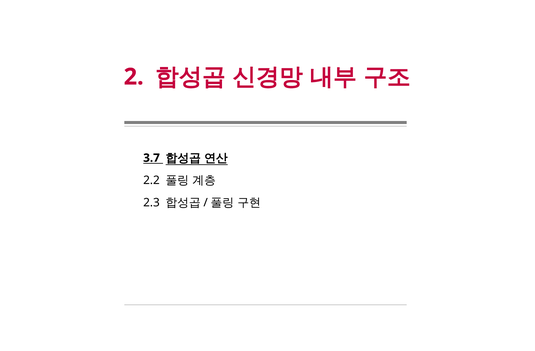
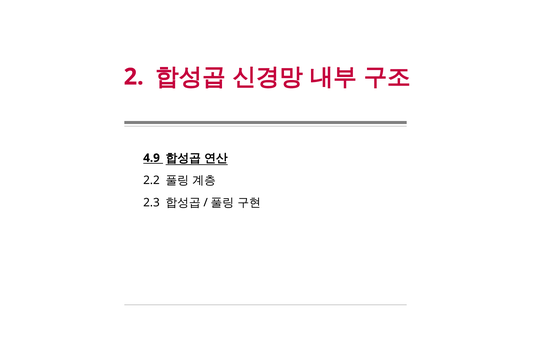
3.7: 3.7 -> 4.9 (152, 158)
